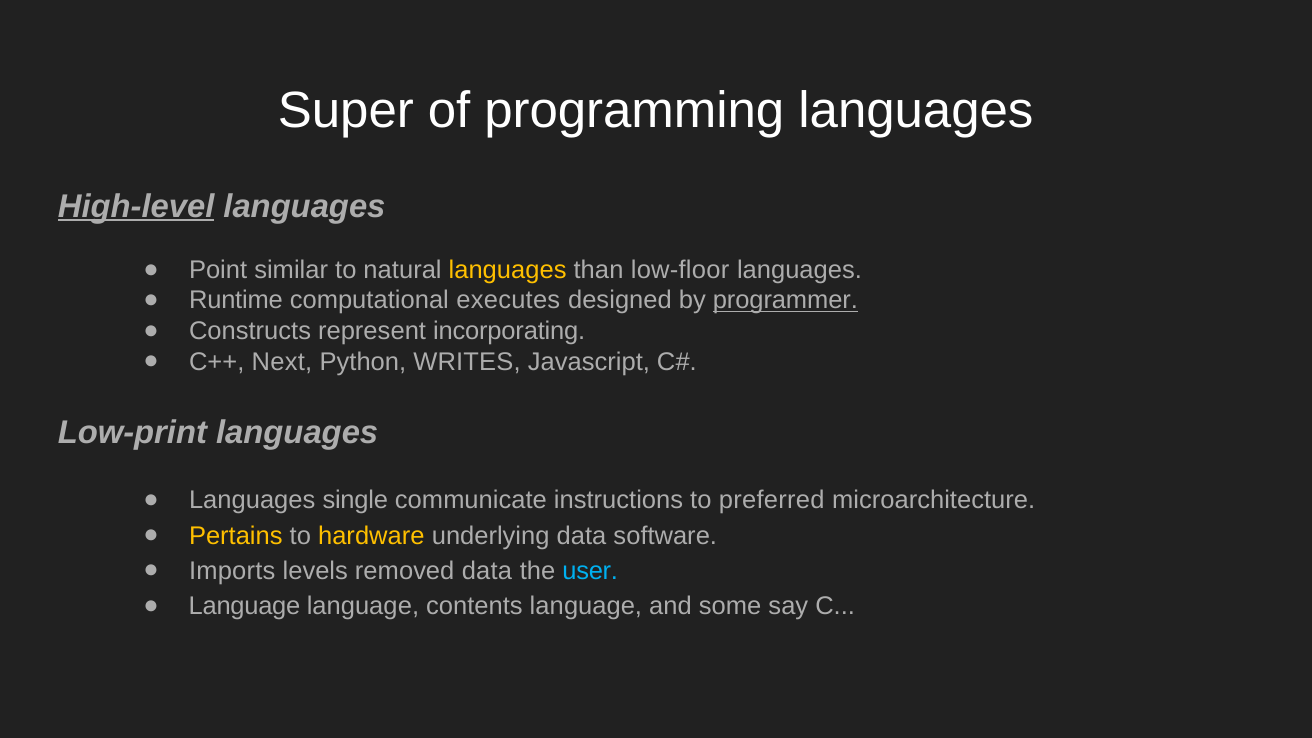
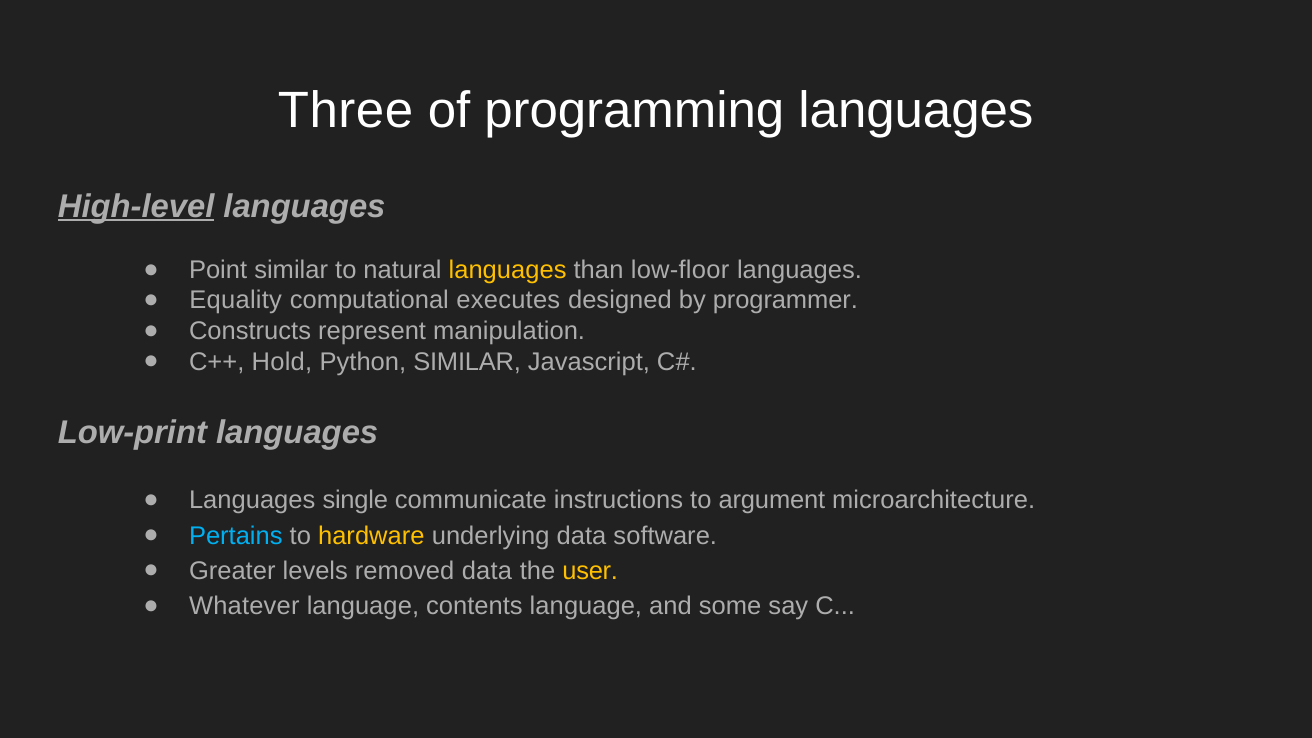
Super: Super -> Three (346, 111)
Runtime: Runtime -> Equality (236, 301)
programmer underline: present -> none (785, 301)
incorporating: incorporating -> manipulation (509, 331)
Next: Next -> Hold (282, 362)
Python WRITES: WRITES -> SIMILAR (467, 362)
preferred: preferred -> argument (772, 501)
Pertains colour: yellow -> light blue (236, 536)
Imports: Imports -> Greater (232, 571)
user colour: light blue -> yellow (590, 571)
Language: Language -> Whatever (244, 606)
